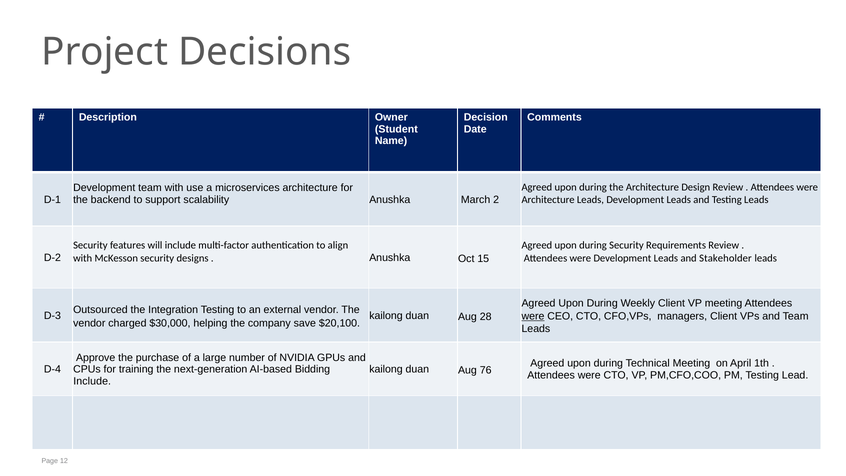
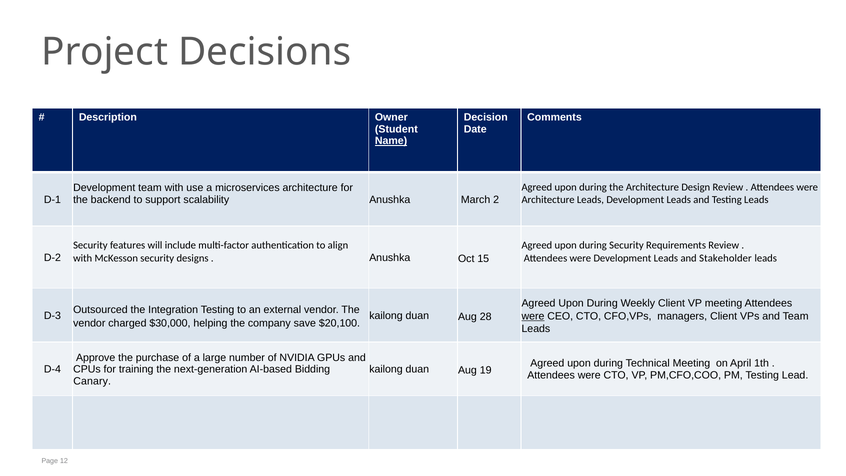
Name underline: none -> present (391, 141)
76: 76 -> 19 (486, 370)
Include: Include -> Canary (92, 381)
